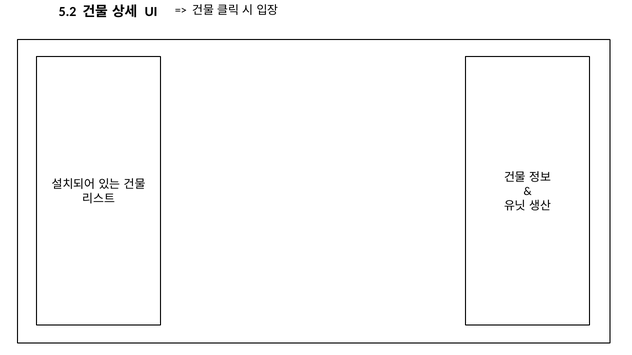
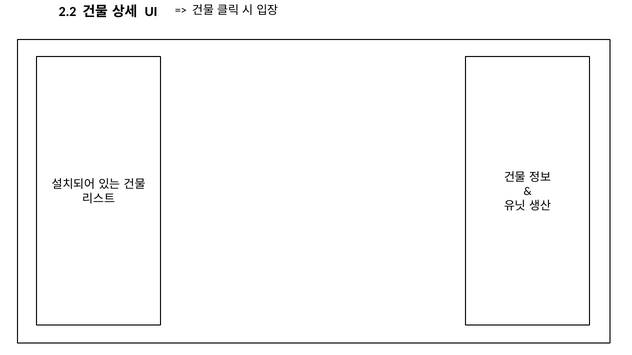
5.2: 5.2 -> 2.2 (67, 12)
